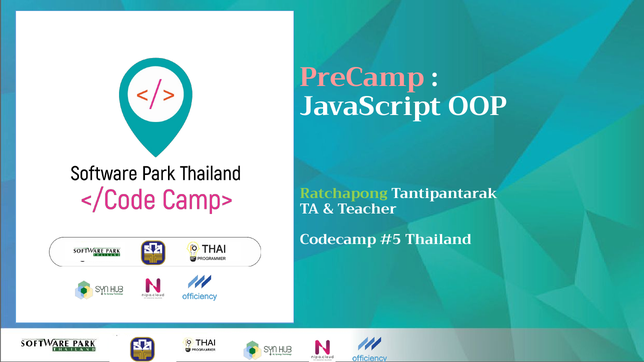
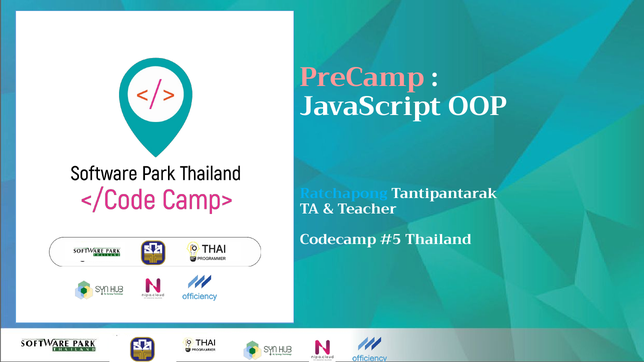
Ratchapong colour: light green -> light blue (344, 194)
